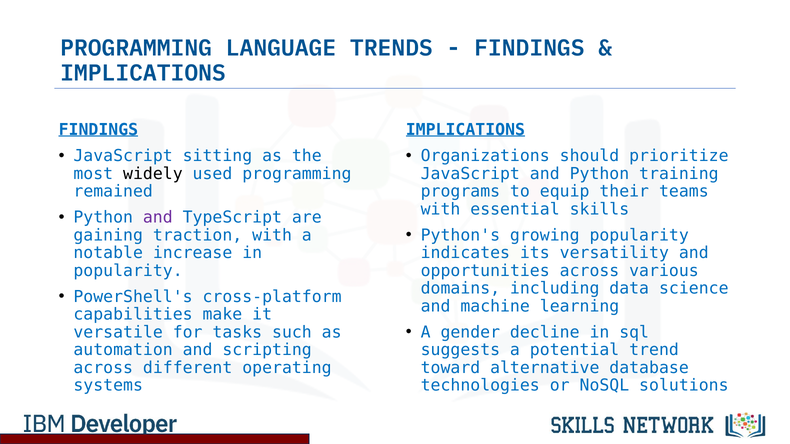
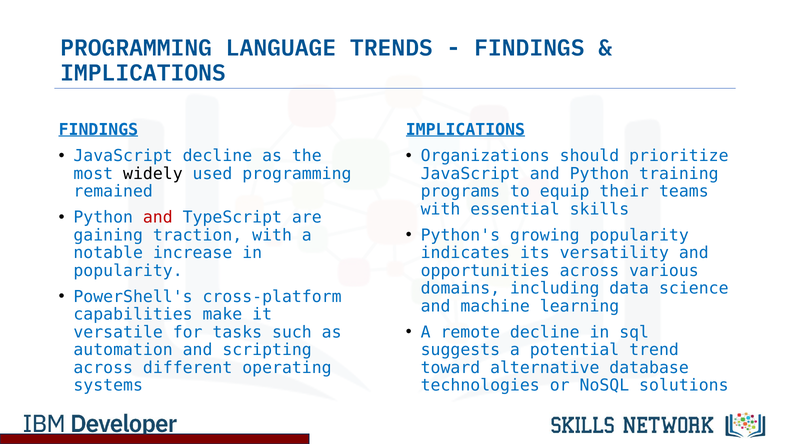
JavaScript sitting: sitting -> decline (217, 156)
and colour: purple -> red (158, 218)
gender: gender -> remote (470, 332)
